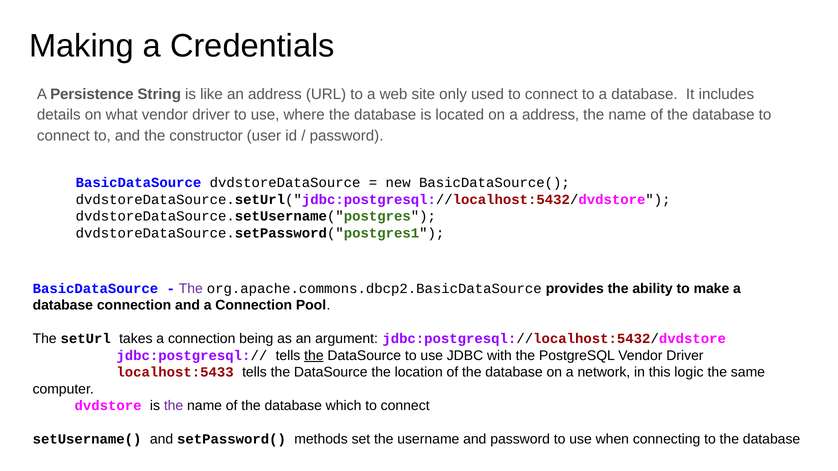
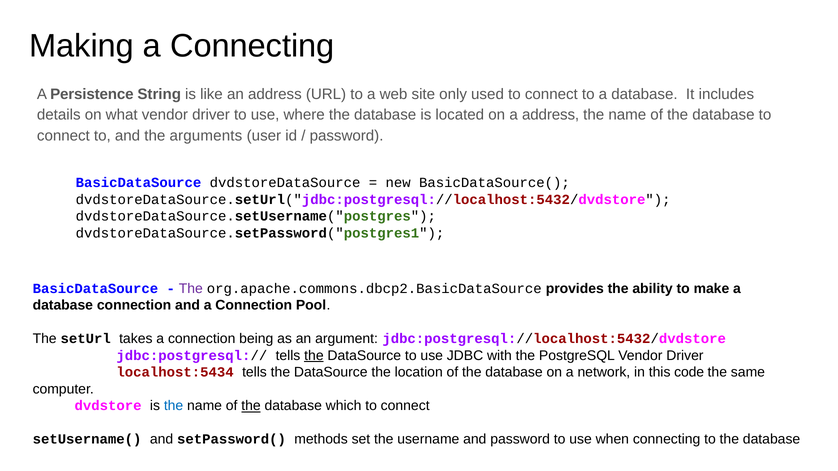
a Credentials: Credentials -> Connecting (252, 46)
constructor: constructor -> arguments (206, 136)
localhost:5433: localhost:5433 -> localhost:5434 (175, 373)
logic: logic -> code (689, 373)
the colour: purple -> blue (174, 406)
the underline: none -> present (251, 406)
